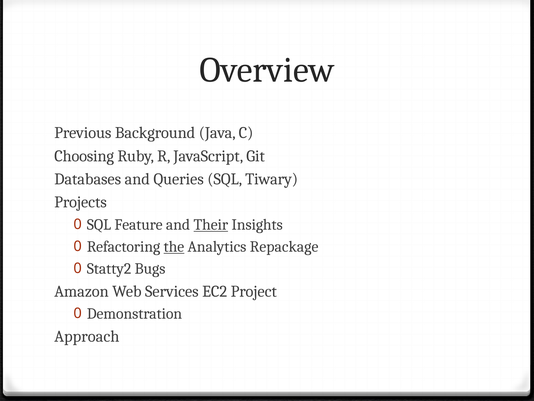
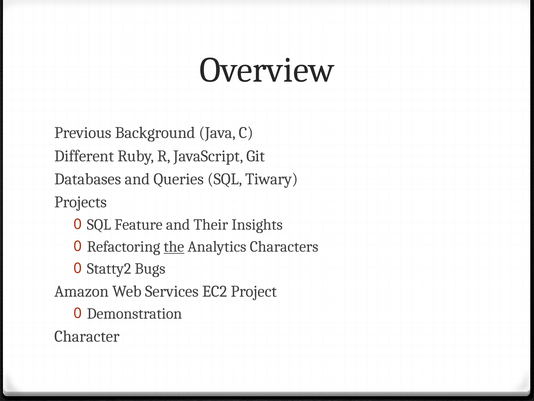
Choosing: Choosing -> Different (84, 156)
Their underline: present -> none (211, 224)
Repackage: Repackage -> Characters (284, 246)
Approach: Approach -> Character (87, 336)
